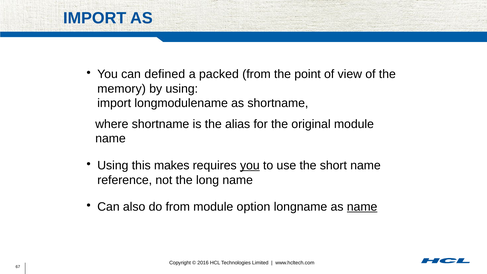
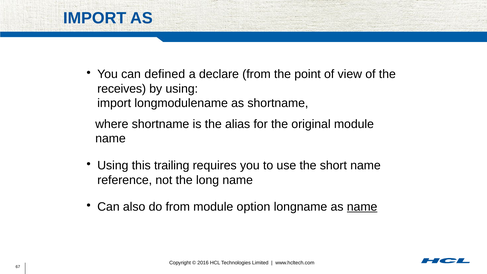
packed: packed -> declare (219, 74)
memory: memory -> receives (122, 89)
makes: makes -> trailing (172, 165)
you underline: present -> none (250, 165)
